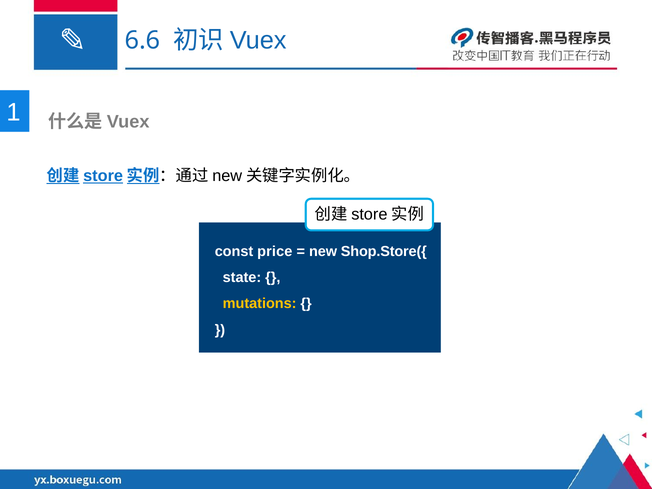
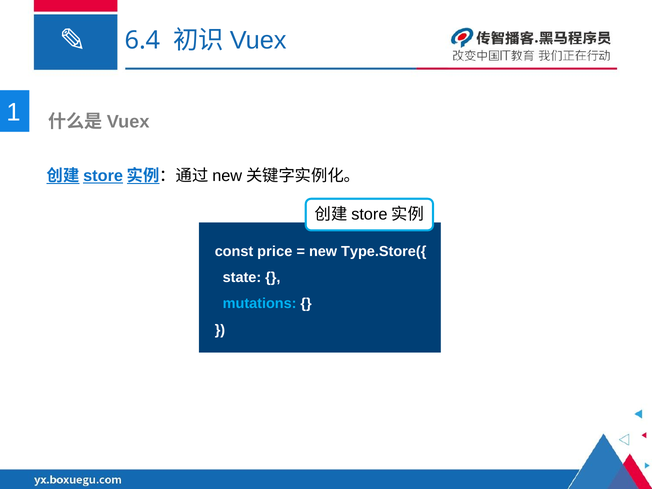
6.6: 6.6 -> 6.4 (143, 40)
Shop.Store({: Shop.Store({ -> Type.Store({ (384, 252)
mutations colour: yellow -> light blue (260, 304)
